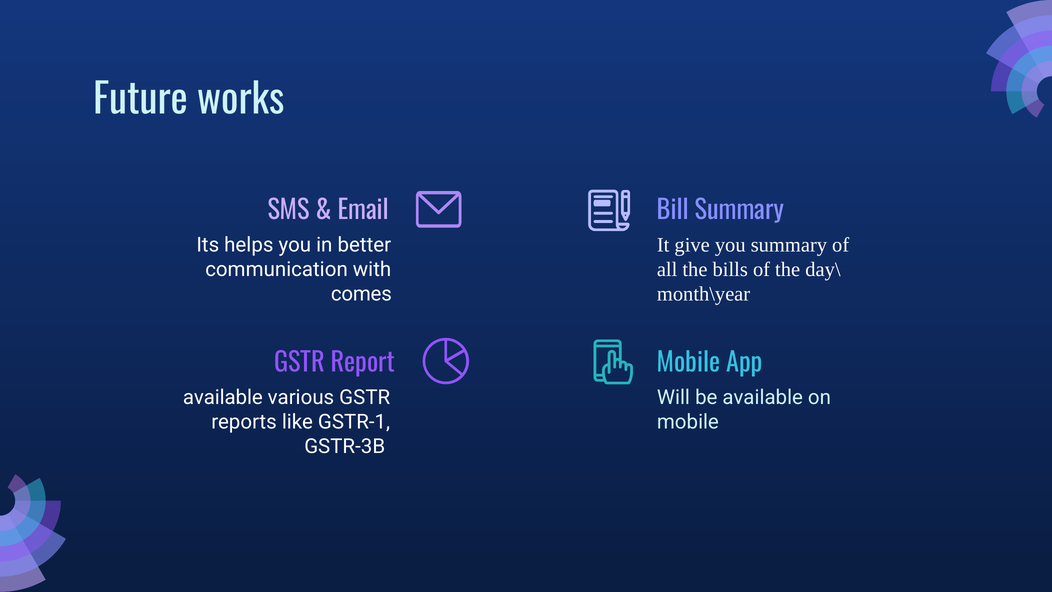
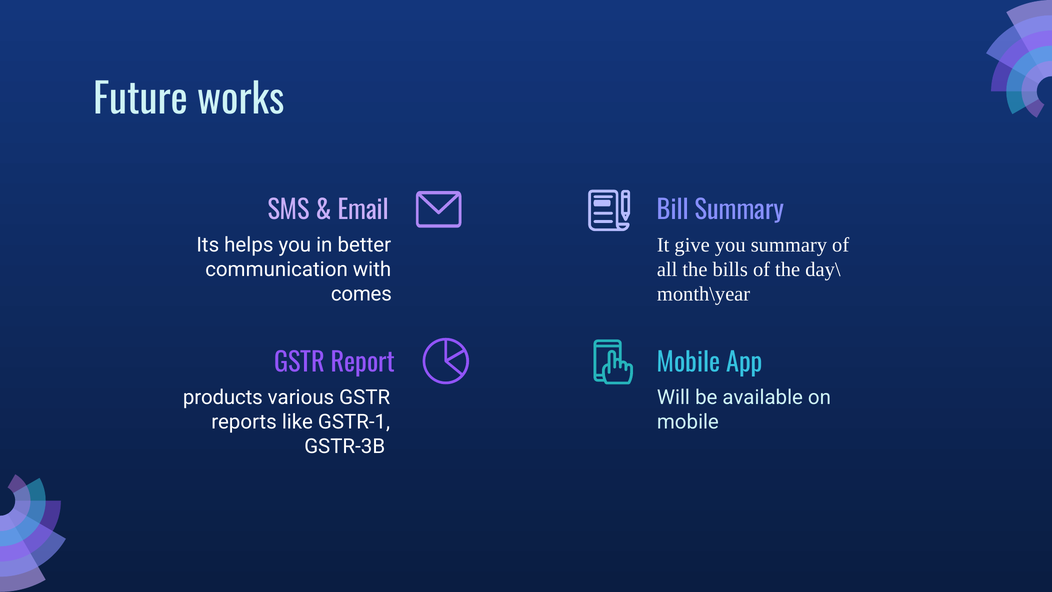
available: available -> products (223, 397)
